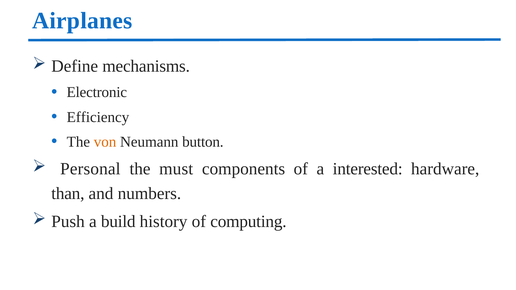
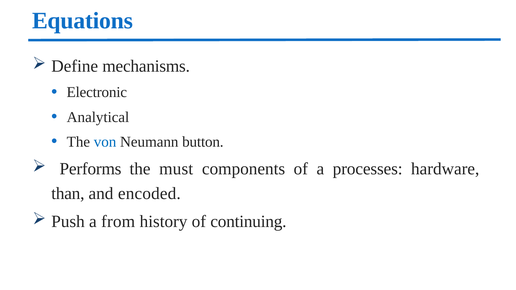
Airplanes: Airplanes -> Equations (83, 21)
Efficiency: Efficiency -> Analytical (98, 117)
von colour: orange -> blue (105, 142)
Personal: Personal -> Performs (90, 169)
interested: interested -> processes (368, 169)
numbers: numbers -> encoded (149, 194)
build: build -> from (118, 222)
computing: computing -> continuing (248, 222)
